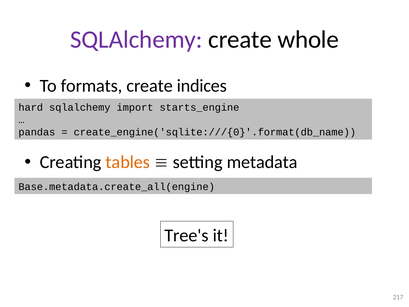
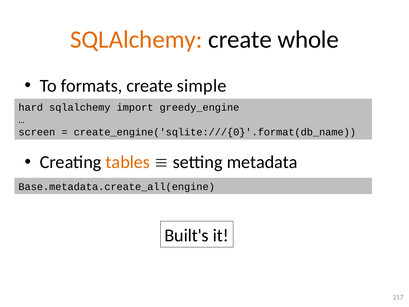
SQLAlchemy colour: purple -> orange (136, 40)
indices: indices -> simple (202, 86)
starts_engine: starts_engine -> greedy_engine (199, 107)
pandas: pandas -> screen (37, 132)
Tree's: Tree's -> Built's (187, 235)
